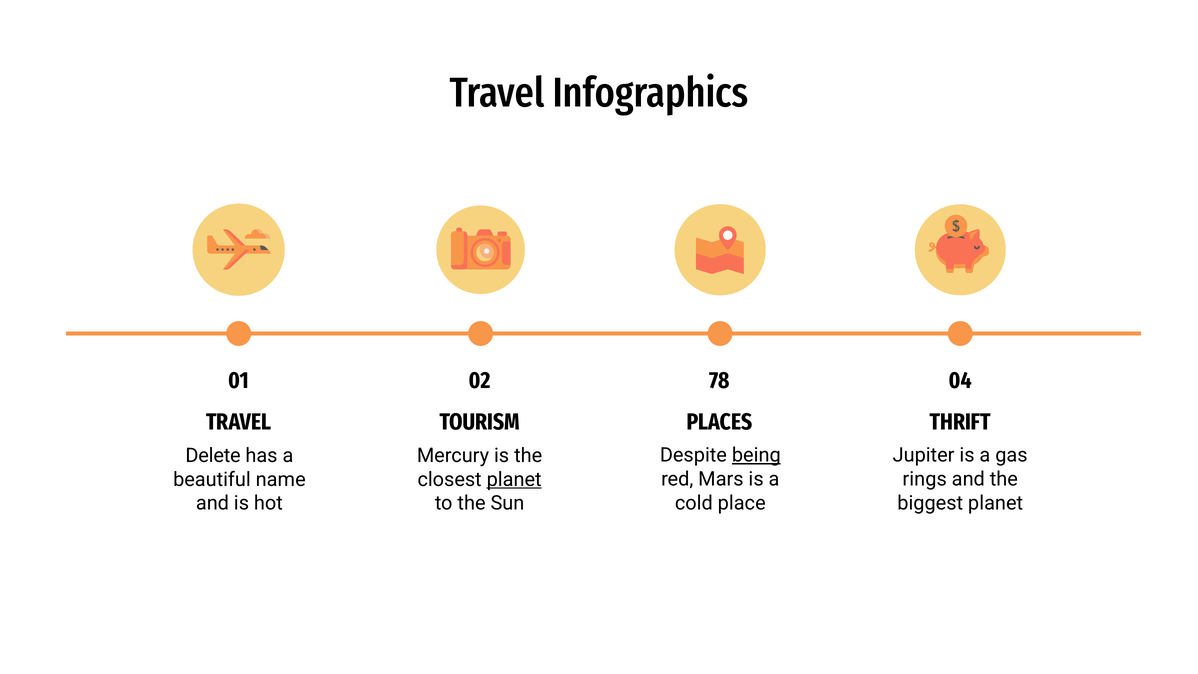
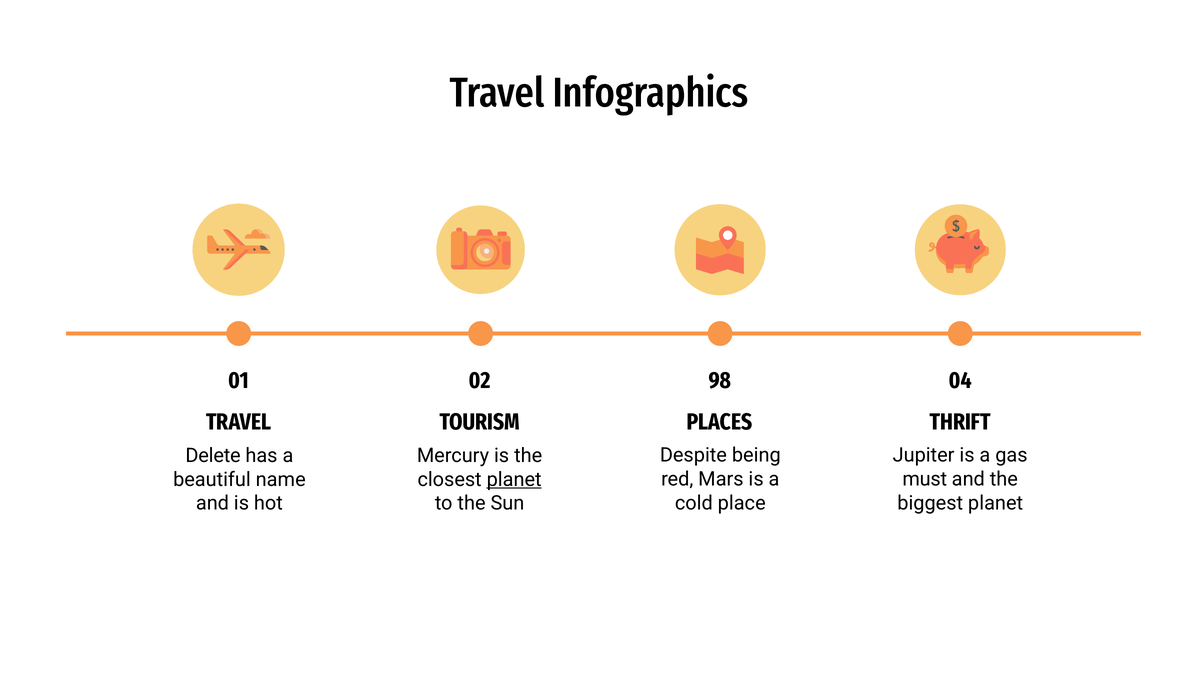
78: 78 -> 98 (720, 381)
being underline: present -> none (756, 455)
rings: rings -> must (925, 479)
